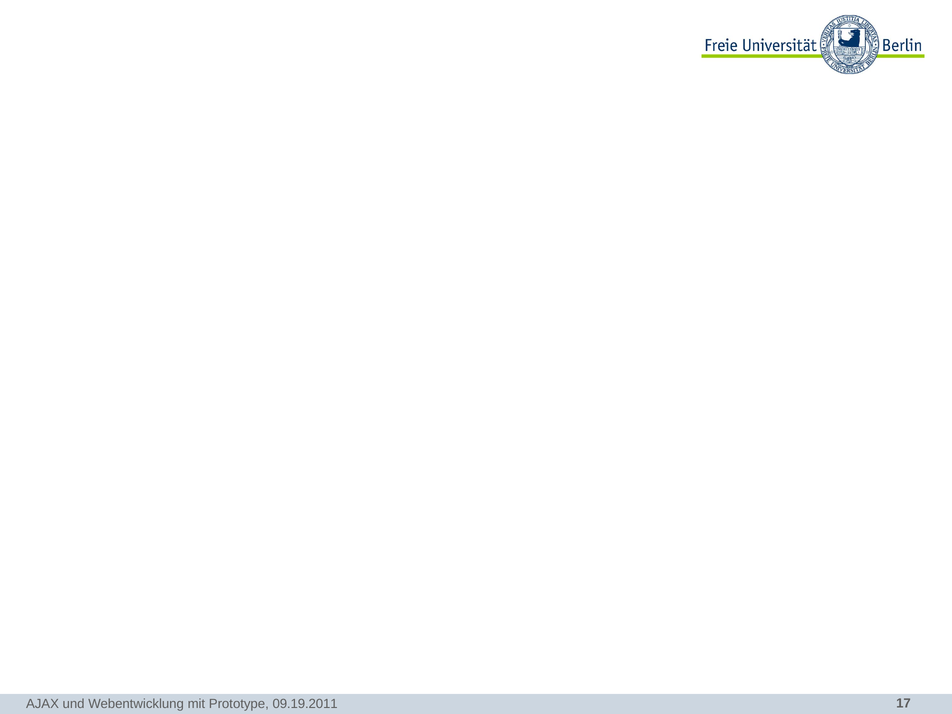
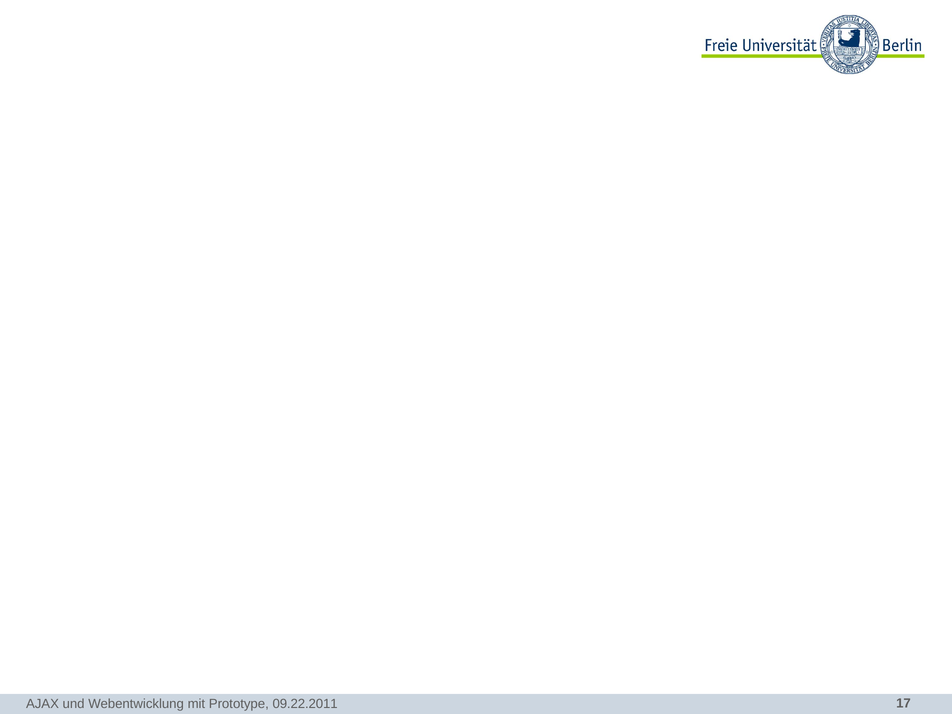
09.19.2011: 09.19.2011 -> 09.22.2011 (305, 704)
